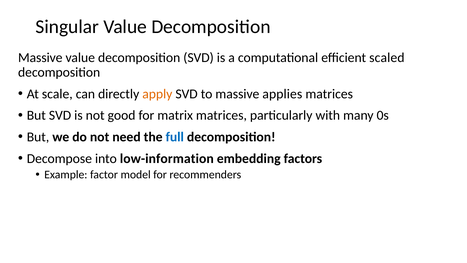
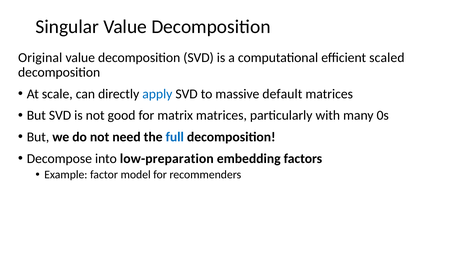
Massive: Massive -> Original (40, 58)
apply colour: orange -> blue (157, 94)
applies: applies -> default (282, 94)
low-information: low-information -> low-preparation (167, 158)
